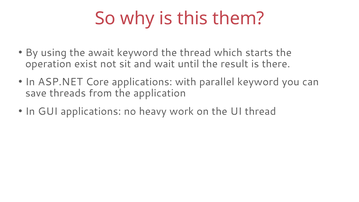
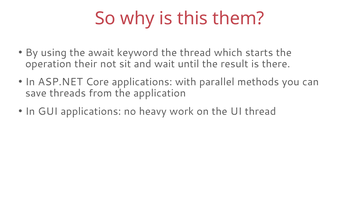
exist: exist -> their (86, 64)
parallel keyword: keyword -> methods (258, 82)
